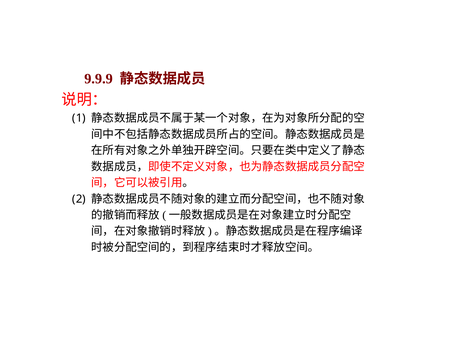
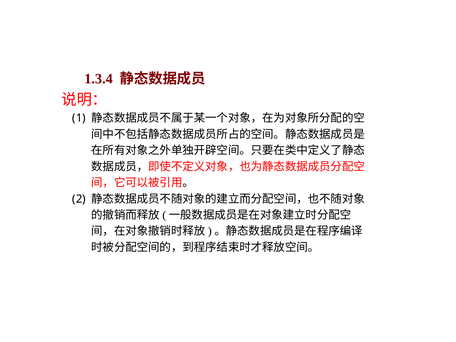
9.9.9: 9.9.9 -> 1.3.4 (99, 79)
